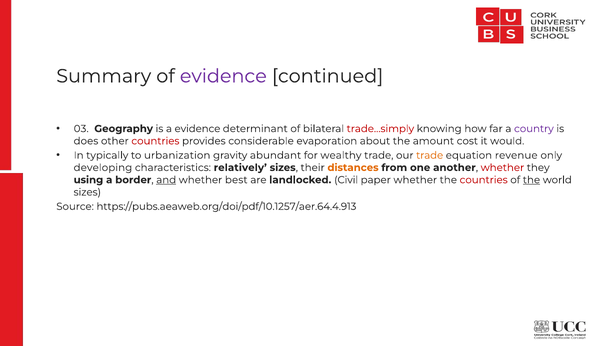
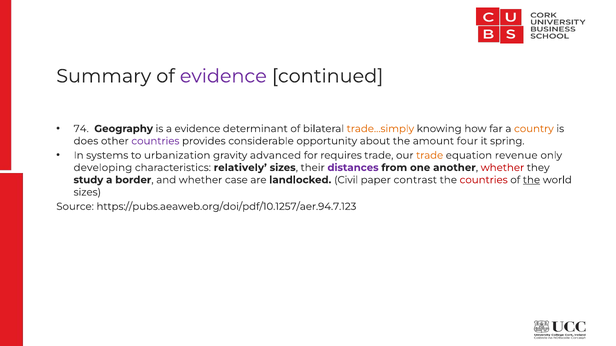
03: 03 -> 74 (81, 129)
trade…simply colour: red -> orange (380, 129)
country colour: purple -> orange (534, 129)
countries colour: red -> purple (155, 141)
evaporation: evaporation -> opportunity (327, 141)
cost: cost -> four (467, 141)
would: would -> spring (507, 141)
typically: typically -> systems (107, 156)
abundant: abundant -> advanced (276, 156)
wealthy: wealthy -> requires (341, 156)
distances colour: orange -> purple (353, 168)
using: using -> study (88, 180)
and underline: present -> none (166, 180)
best: best -> case (236, 180)
paper whether: whether -> contrast (415, 180)
https://pubs.aeaweb.org/doi/pdf/10.1257/aer.64.4.913: https://pubs.aeaweb.org/doi/pdf/10.1257/aer.64.4.913 -> https://pubs.aeaweb.org/doi/pdf/10.1257/aer.94.7.123 (226, 207)
